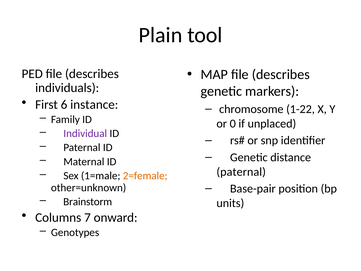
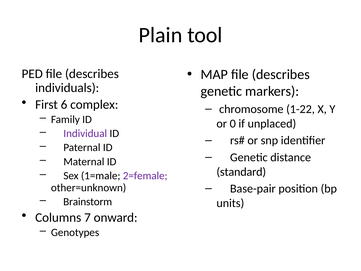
instance: instance -> complex (94, 104)
paternal: paternal -> standard (241, 172)
2=female colour: orange -> purple (145, 176)
